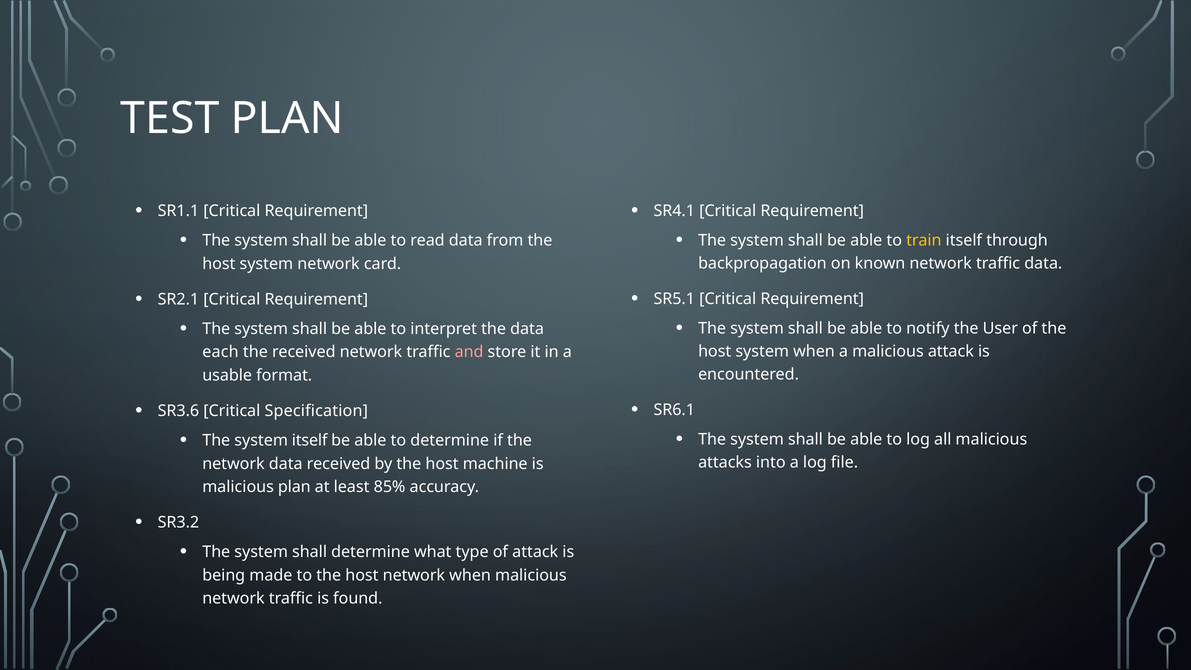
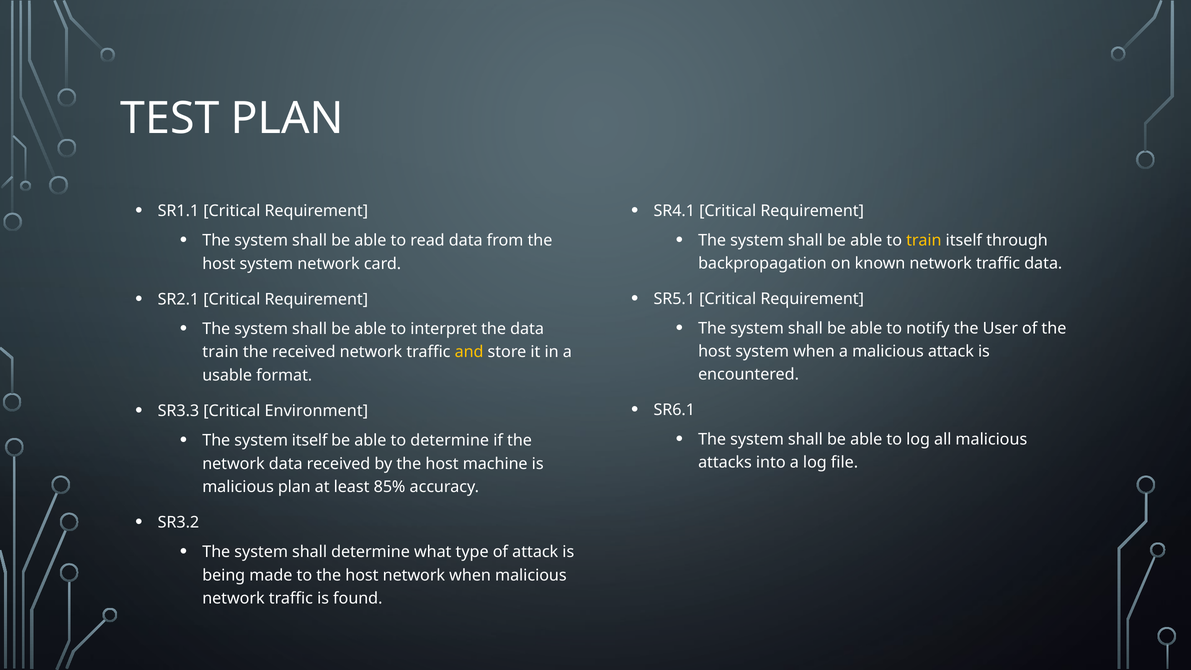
each: each -> train (221, 352)
and colour: pink -> yellow (469, 352)
SR3.6: SR3.6 -> SR3.3 (178, 411)
Specification: Specification -> Environment (316, 411)
